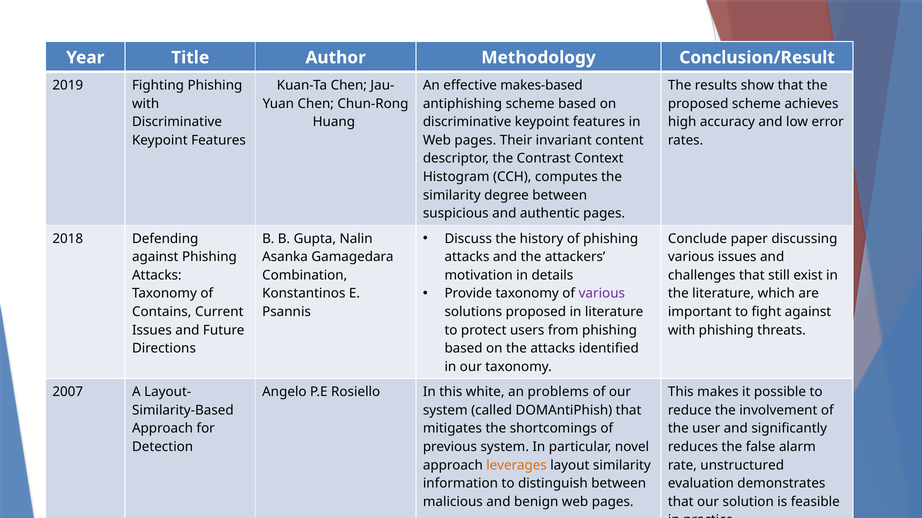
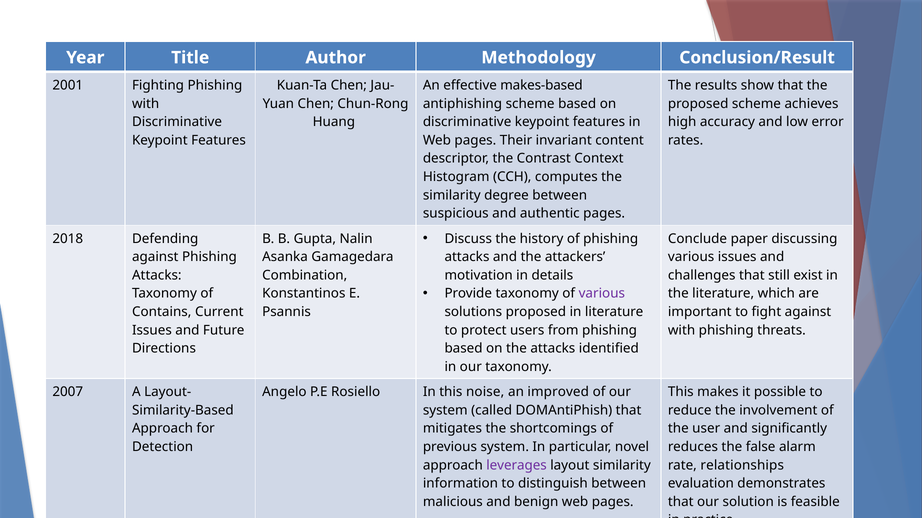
2019: 2019 -> 2001 (68, 85)
white: white -> noise (485, 392)
problems: problems -> improved (558, 392)
leverages colour: orange -> purple (517, 466)
unstructured: unstructured -> relationships (742, 466)
